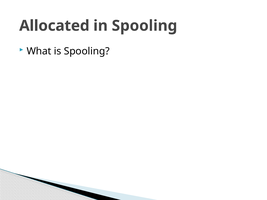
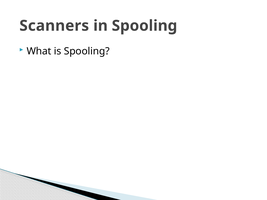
Allocated: Allocated -> Scanners (54, 26)
